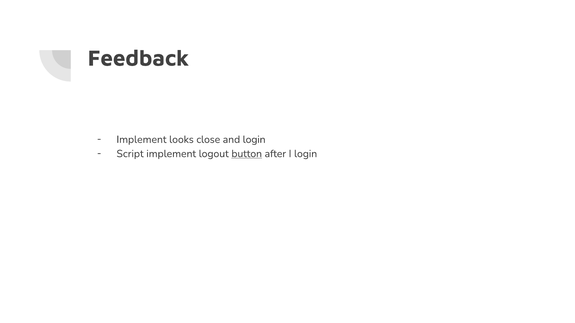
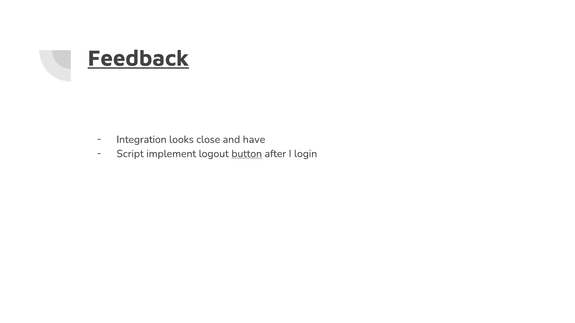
Feedback underline: none -> present (138, 58)
Implement: Implement -> Integration (142, 140)
and login: login -> have (254, 140)
